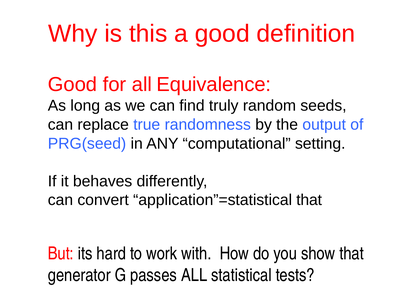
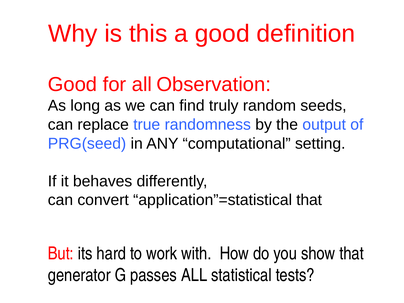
Equivalence: Equivalence -> Observation (214, 85)
